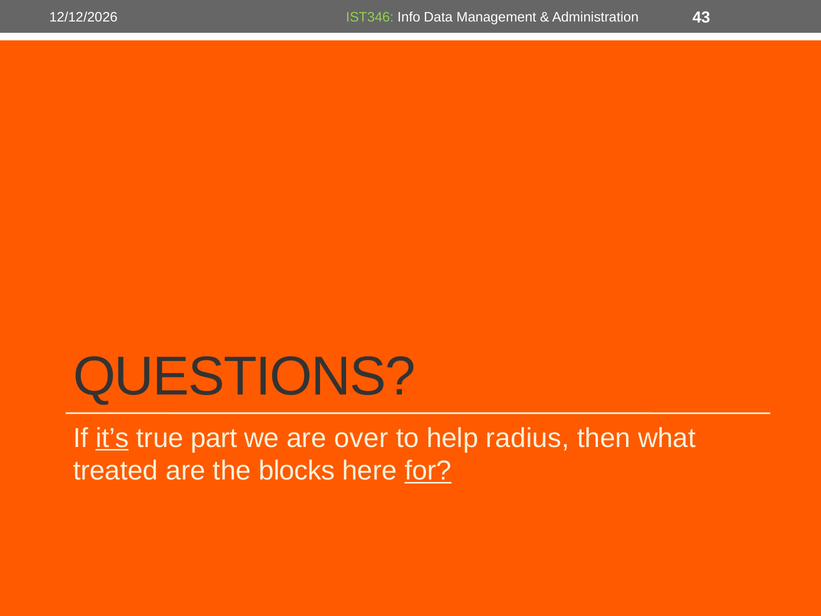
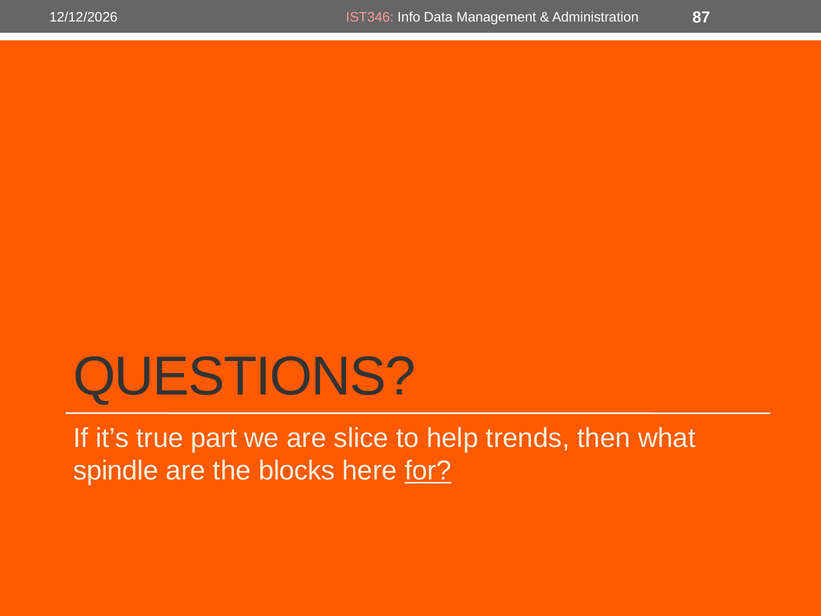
IST346 colour: light green -> pink (370, 17)
43: 43 -> 87 (701, 18)
it’s underline: present -> none (112, 438)
over: over -> slice (361, 438)
radius: radius -> trends (528, 438)
treated: treated -> spindle (116, 471)
